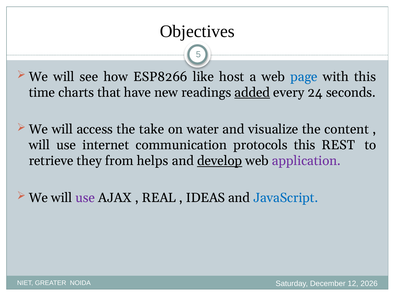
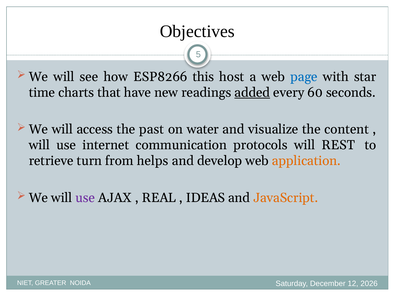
like: like -> this (203, 77)
with this: this -> star (365, 77)
24: 24 -> 60 (315, 93)
take: take -> past (152, 129)
protocols this: this -> will (305, 145)
they: they -> turn (89, 161)
develop underline: present -> none (220, 161)
application colour: purple -> orange (306, 161)
JavaScript colour: blue -> orange (286, 198)
